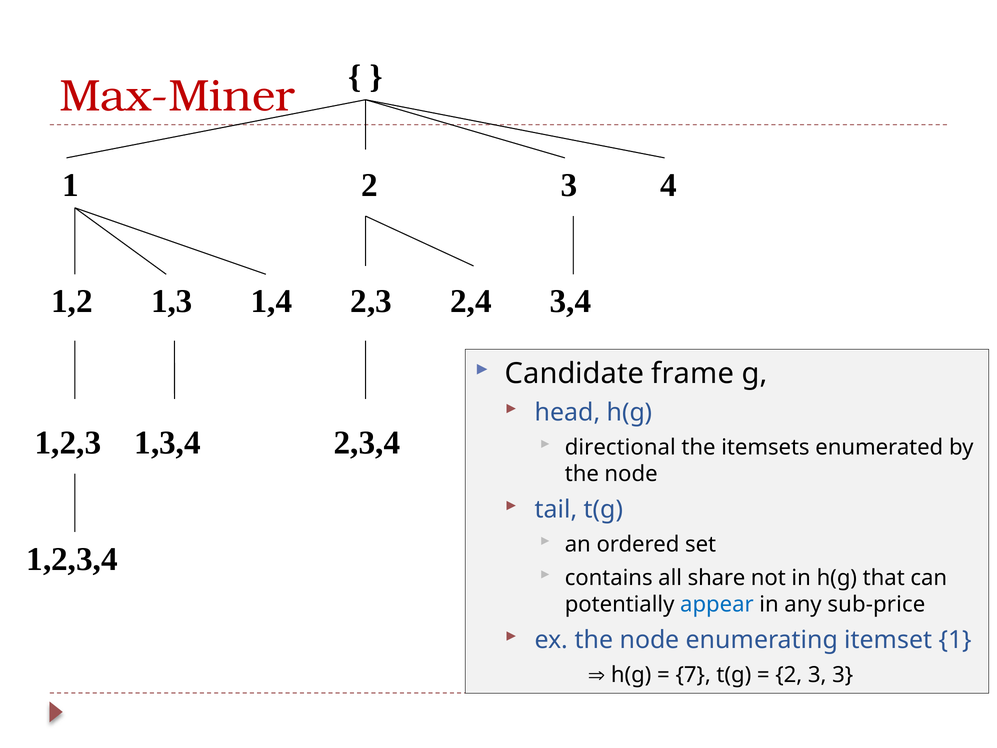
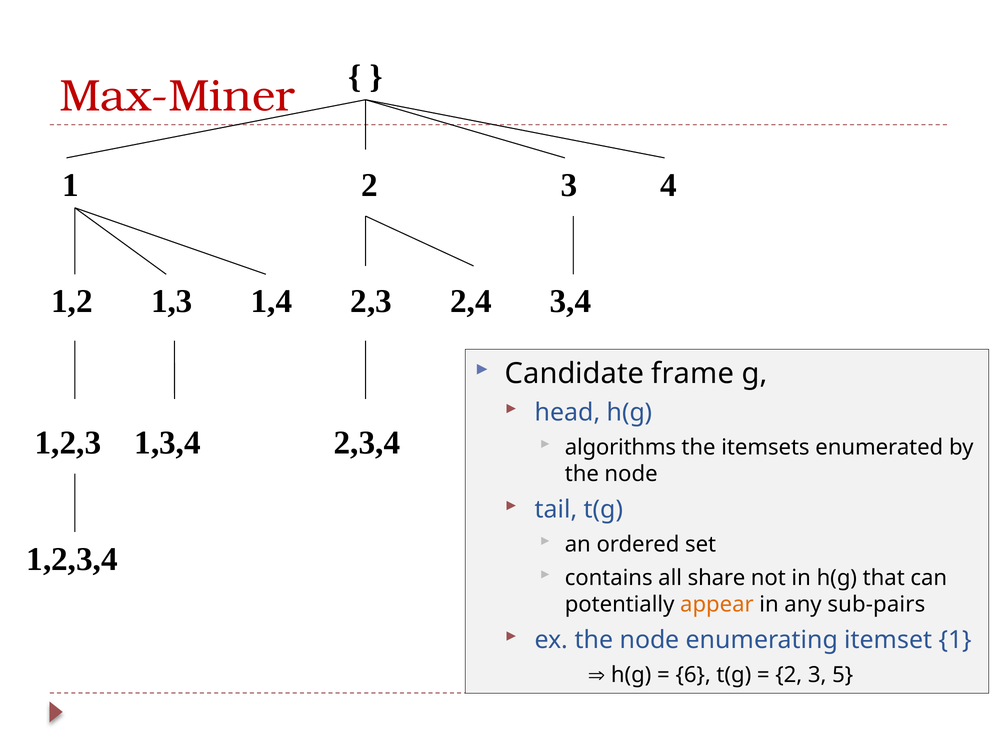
directional: directional -> algorithms (620, 447)
appear colour: blue -> orange (717, 604)
sub-price: sub-price -> sub-pairs (876, 604)
7: 7 -> 6 (693, 675)
3 3: 3 -> 5 (843, 675)
